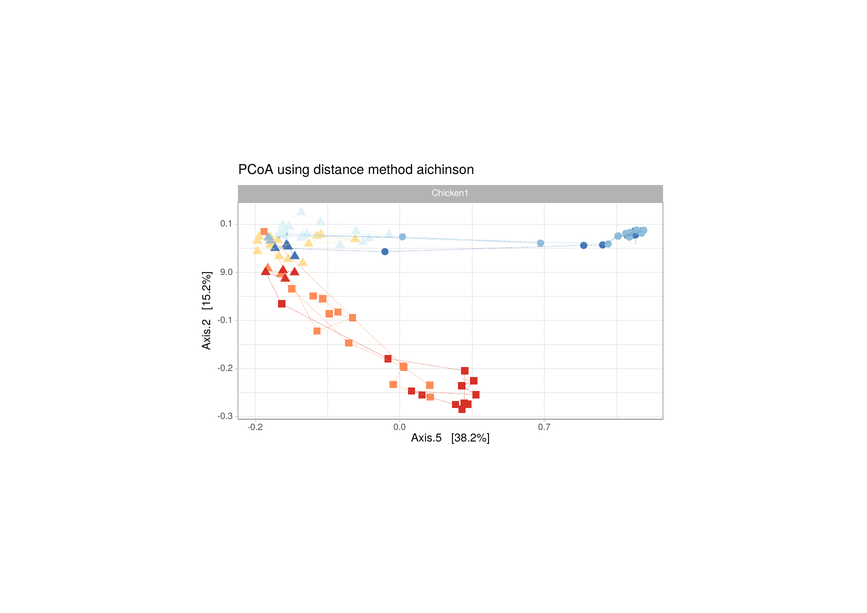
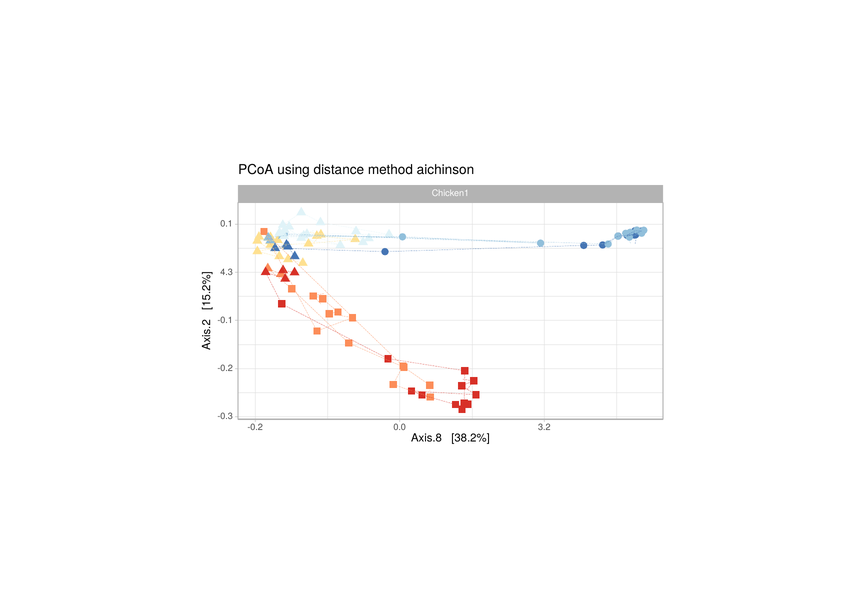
9.0: 9.0 -> 4.3 (227, 272)
0.7: 0.7 -> 3.2 (544, 427)
Axis.5: Axis.5 -> Axis.8 (426, 438)
